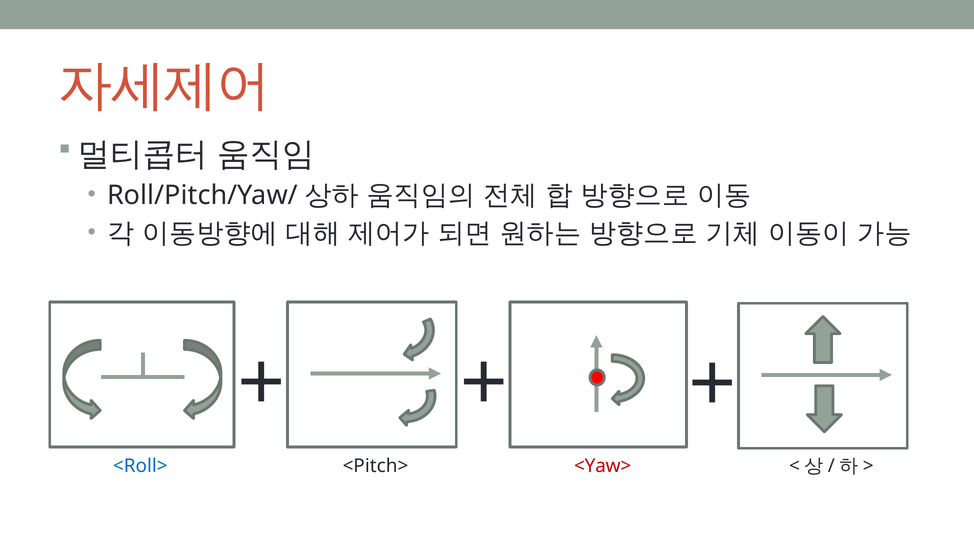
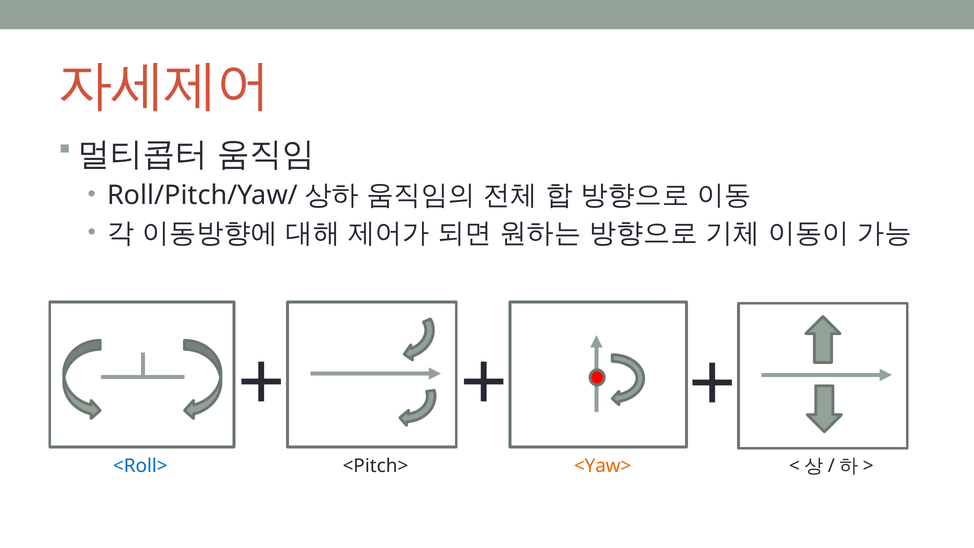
<Yaw> colour: red -> orange (603, 466)
